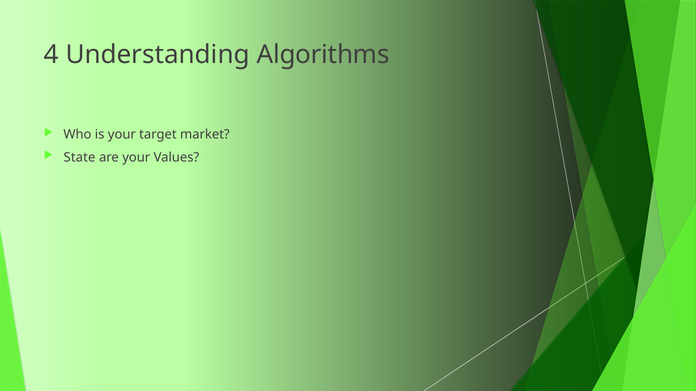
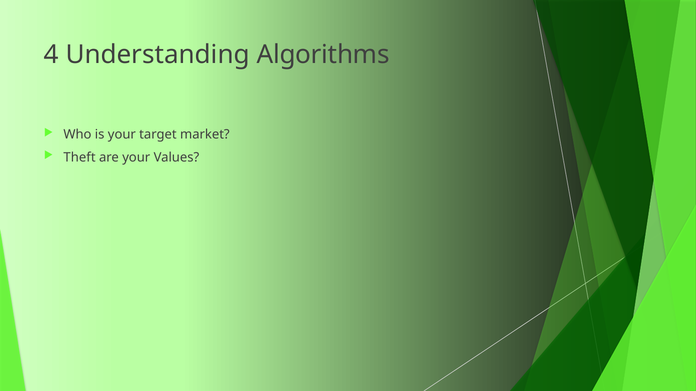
State: State -> Theft (80, 158)
